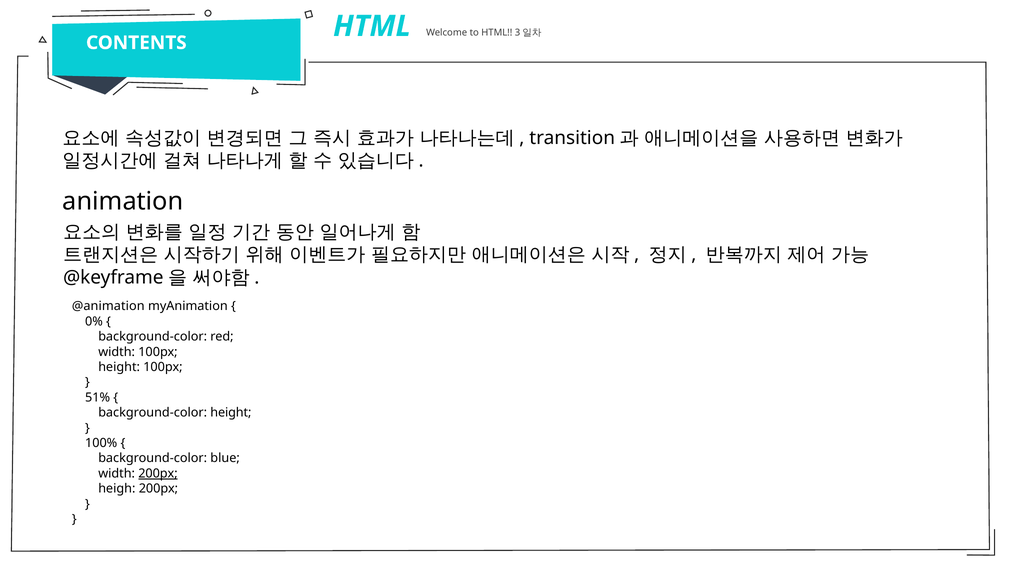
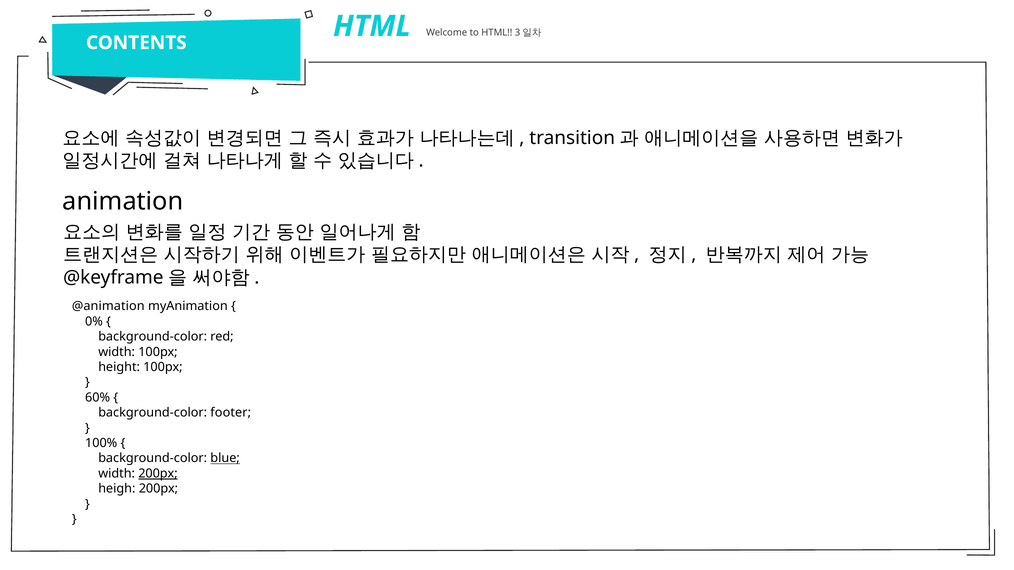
51%: 51% -> 60% (98, 398)
background-color height: height -> footer (231, 413)
blue underline: none -> present (225, 459)
